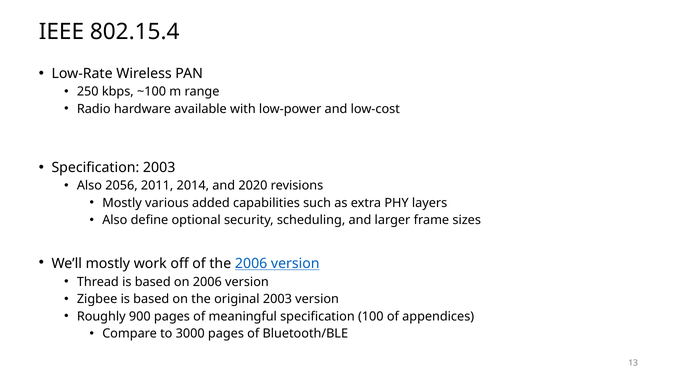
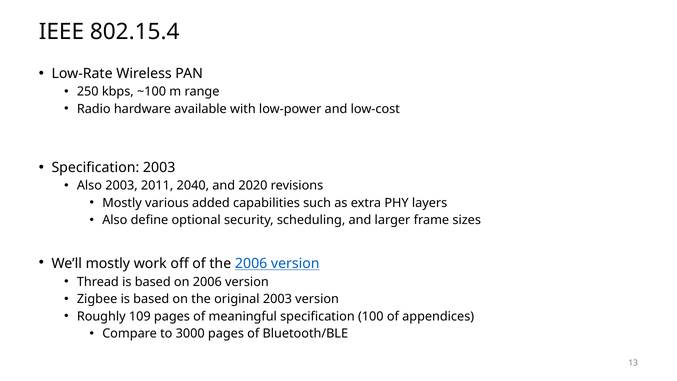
Also 2056: 2056 -> 2003 (121, 186)
2014: 2014 -> 2040 (193, 186)
900: 900 -> 109 (140, 316)
